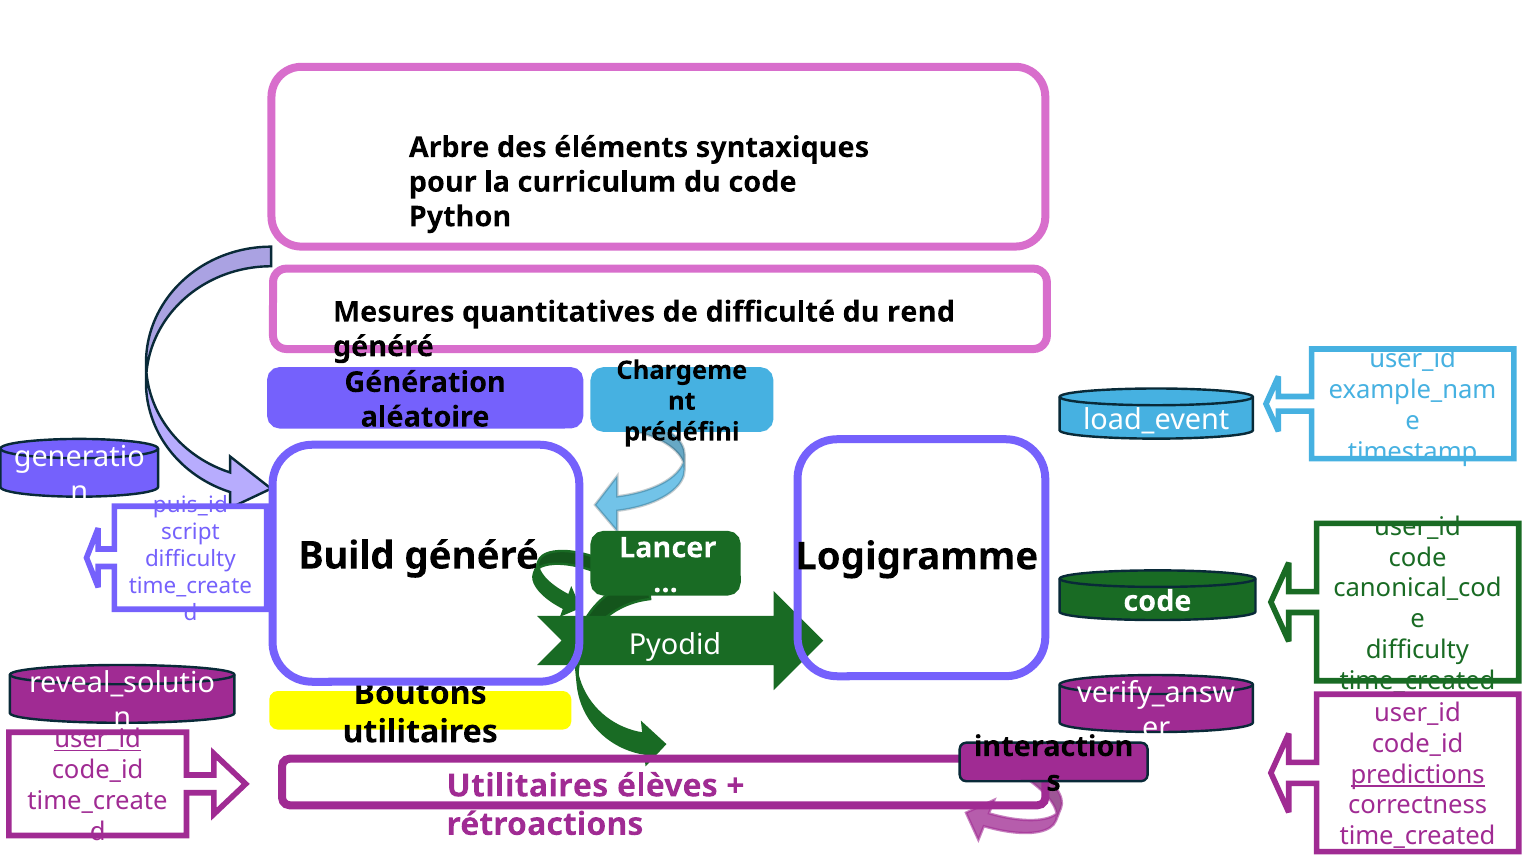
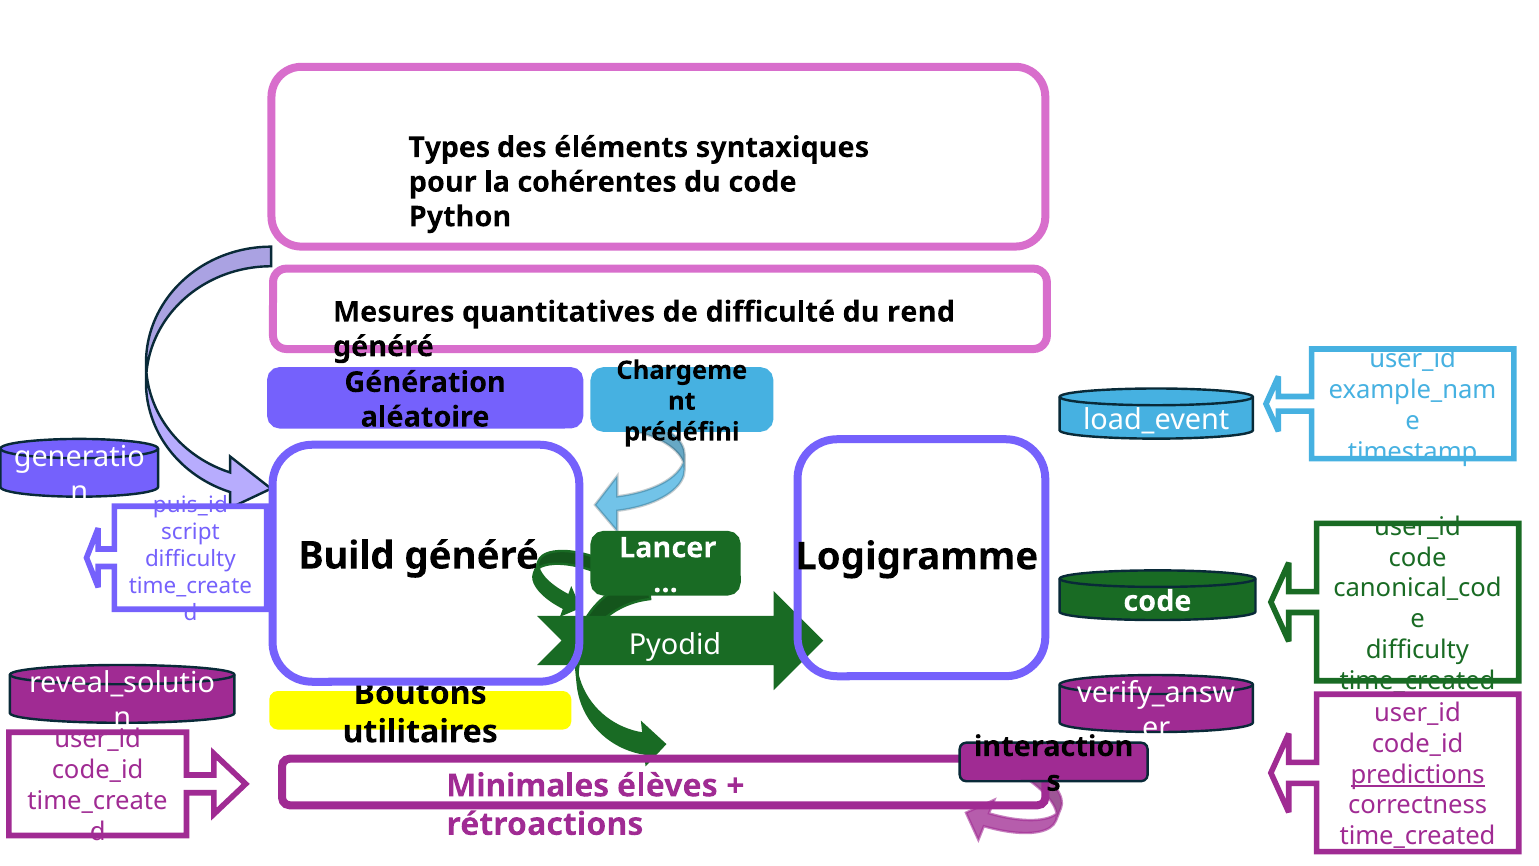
Arbre: Arbre -> Types (449, 147)
curriculum: curriculum -> cohérentes (597, 182)
user_id underline: present -> none (98, 739)
Utilitaires: Utilitaires -> Minimales (528, 786)
